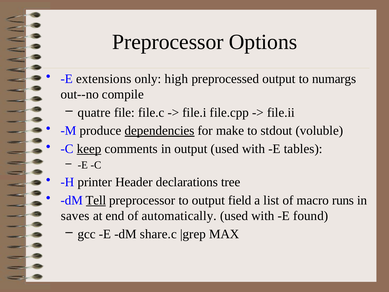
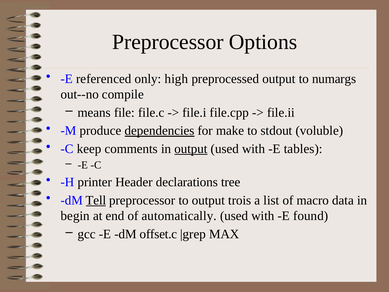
extensions: extensions -> referenced (104, 79)
quatre: quatre -> means (94, 112)
keep underline: present -> none (89, 149)
output underline: none -> present (191, 149)
field: field -> trois (240, 200)
runs: runs -> data (343, 200)
saves: saves -> begin (75, 216)
share.c: share.c -> offset.c (158, 234)
